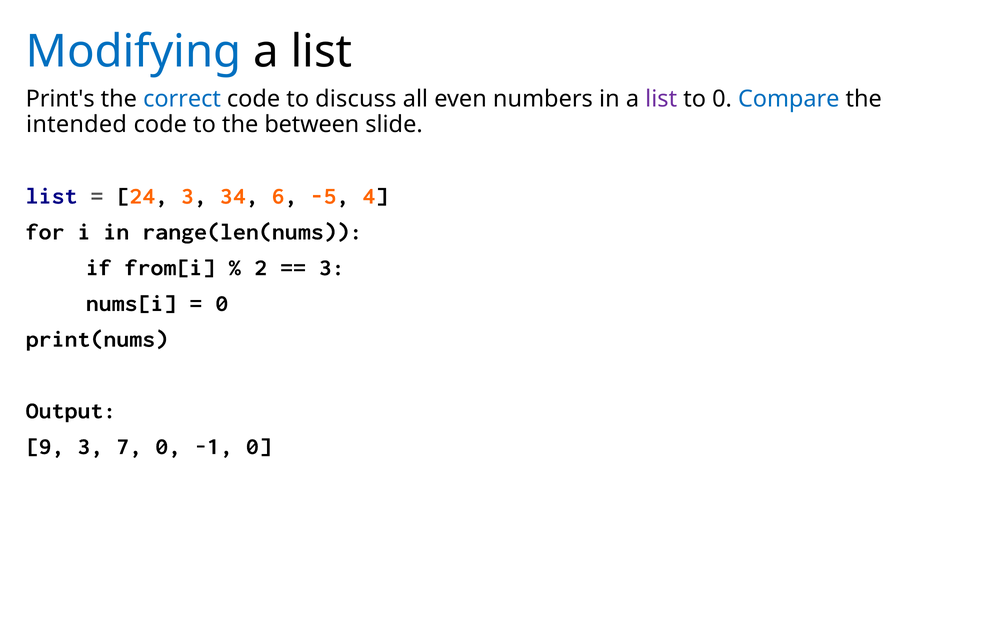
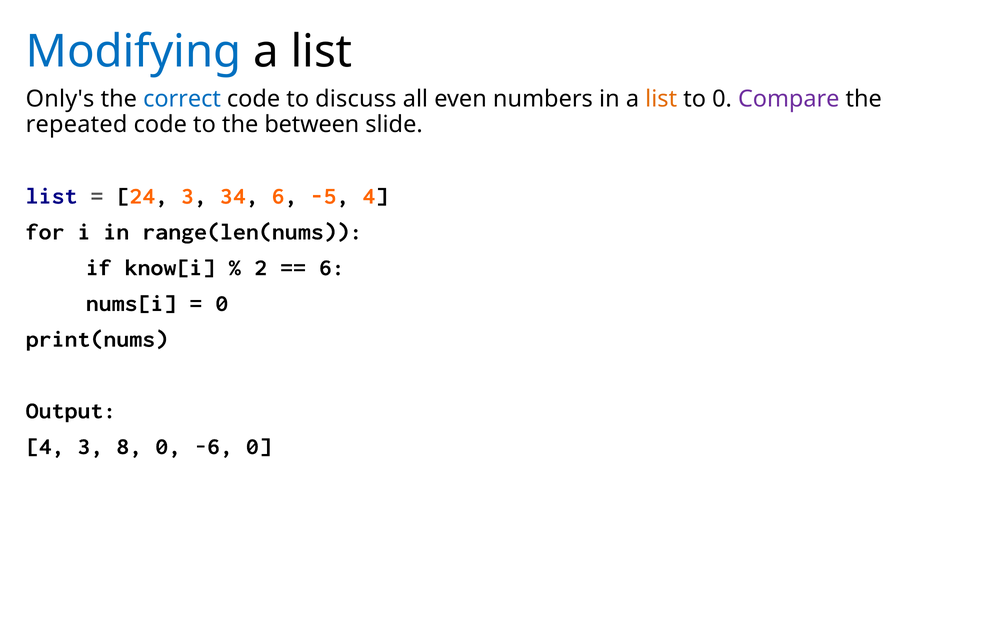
Print's: Print's -> Only's (60, 99)
list colour: purple -> orange (661, 99)
Compare colour: blue -> purple (789, 99)
intended: intended -> repeated (77, 124)
from[i: from[i -> know[i (170, 268)
3: 3 -> 6 (332, 268)
9: 9 -> 4 (45, 447)
7: 7 -> 8 (129, 447)
-1: -1 -> -6 (214, 447)
